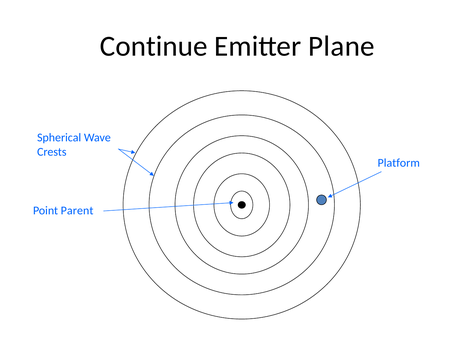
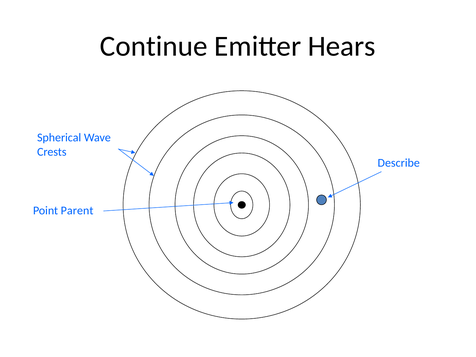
Plane: Plane -> Hears (342, 46)
Platform: Platform -> Describe (399, 163)
